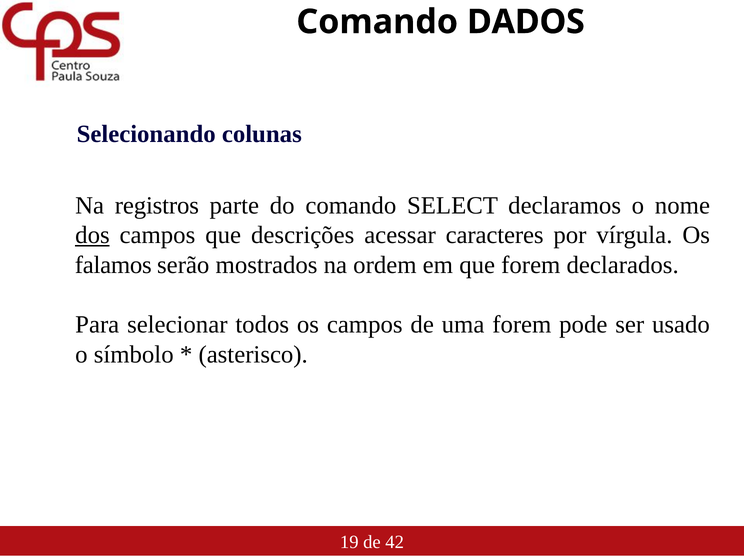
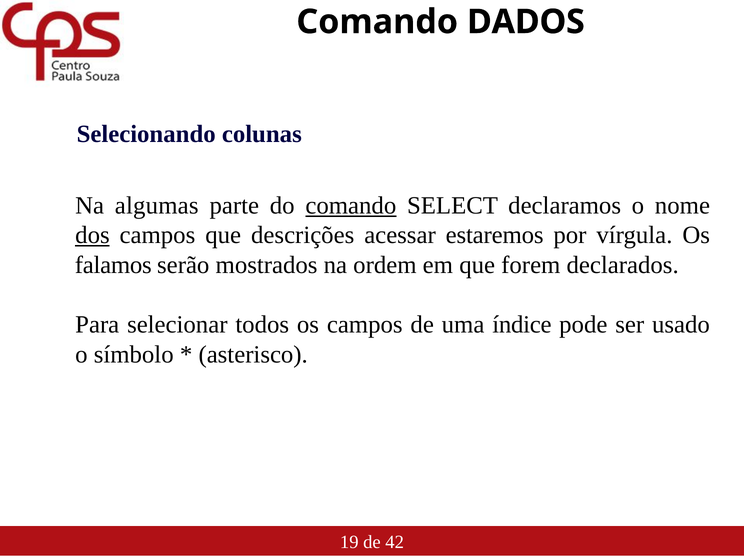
registros: registros -> algumas (157, 206)
comando underline: none -> present (351, 206)
caracteres: caracteres -> estaremos (495, 235)
uma forem: forem -> índice (522, 325)
